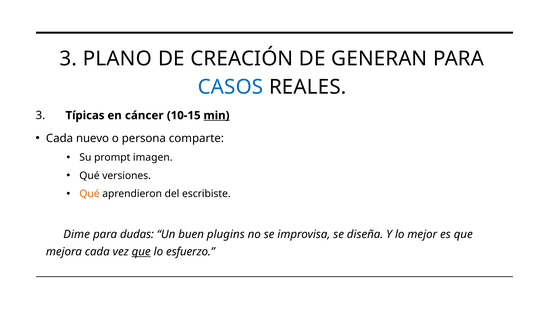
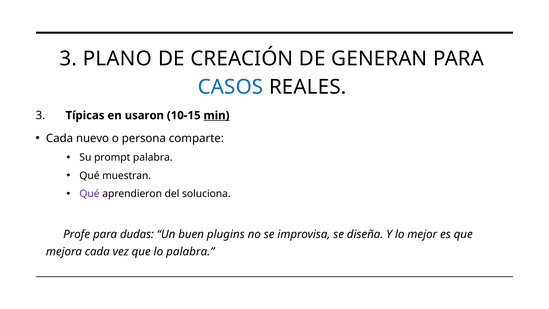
cáncer: cáncer -> usaron (144, 115)
prompt imagen: imagen -> palabra (153, 157)
versiones: versiones -> muestran (127, 176)
Qué colour: orange -> purple (90, 194)
escribiste: escribiste -> soluciona (206, 194)
Dime: Dime -> Profe (77, 234)
que underline: present -> none (141, 251)
lo esfuerzo: esfuerzo -> palabra (190, 251)
